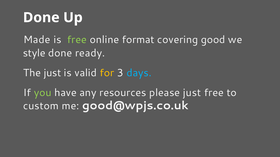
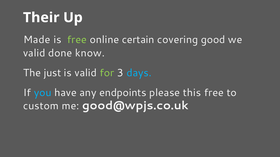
Done: Done -> Their (41, 18)
format: format -> certain (138, 40)
style: style -> valid (34, 53)
ready: ready -> know (90, 53)
for colour: yellow -> light green (107, 73)
you colour: light green -> light blue (43, 93)
resources: resources -> endpoints (123, 93)
please just: just -> this (192, 93)
